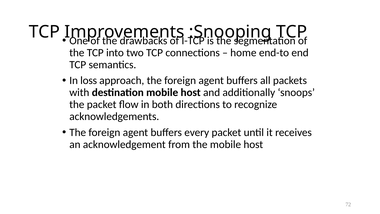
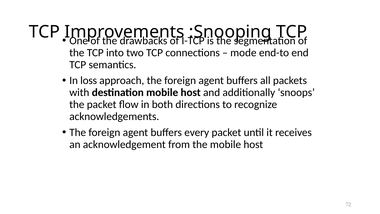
home: home -> mode (243, 53)
